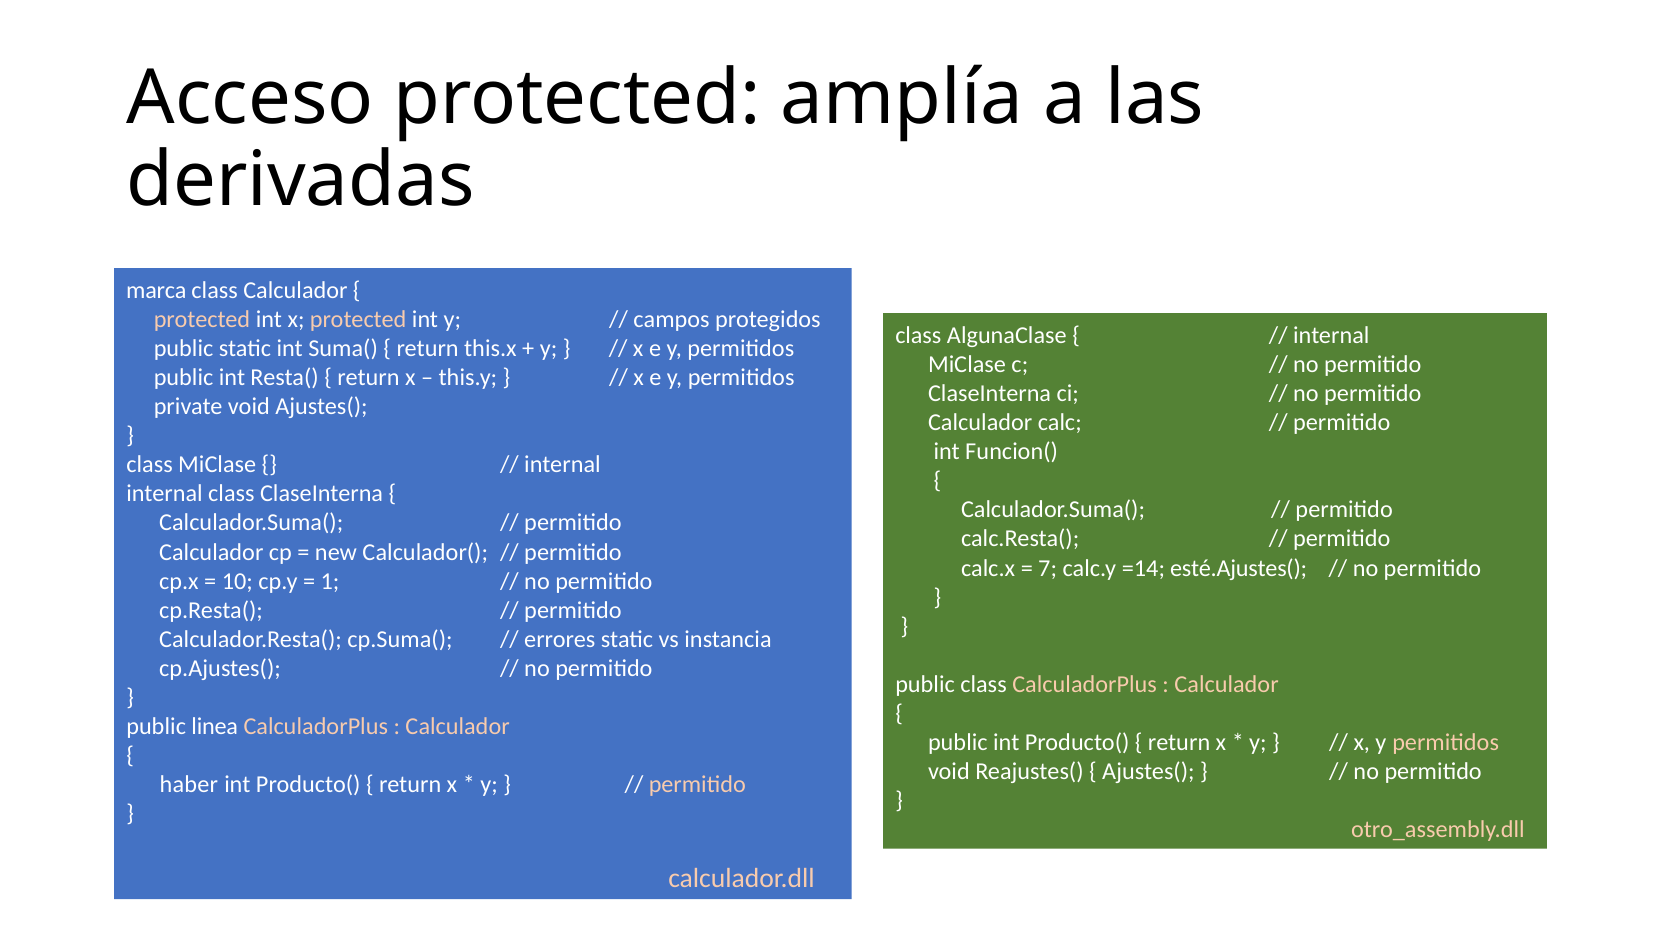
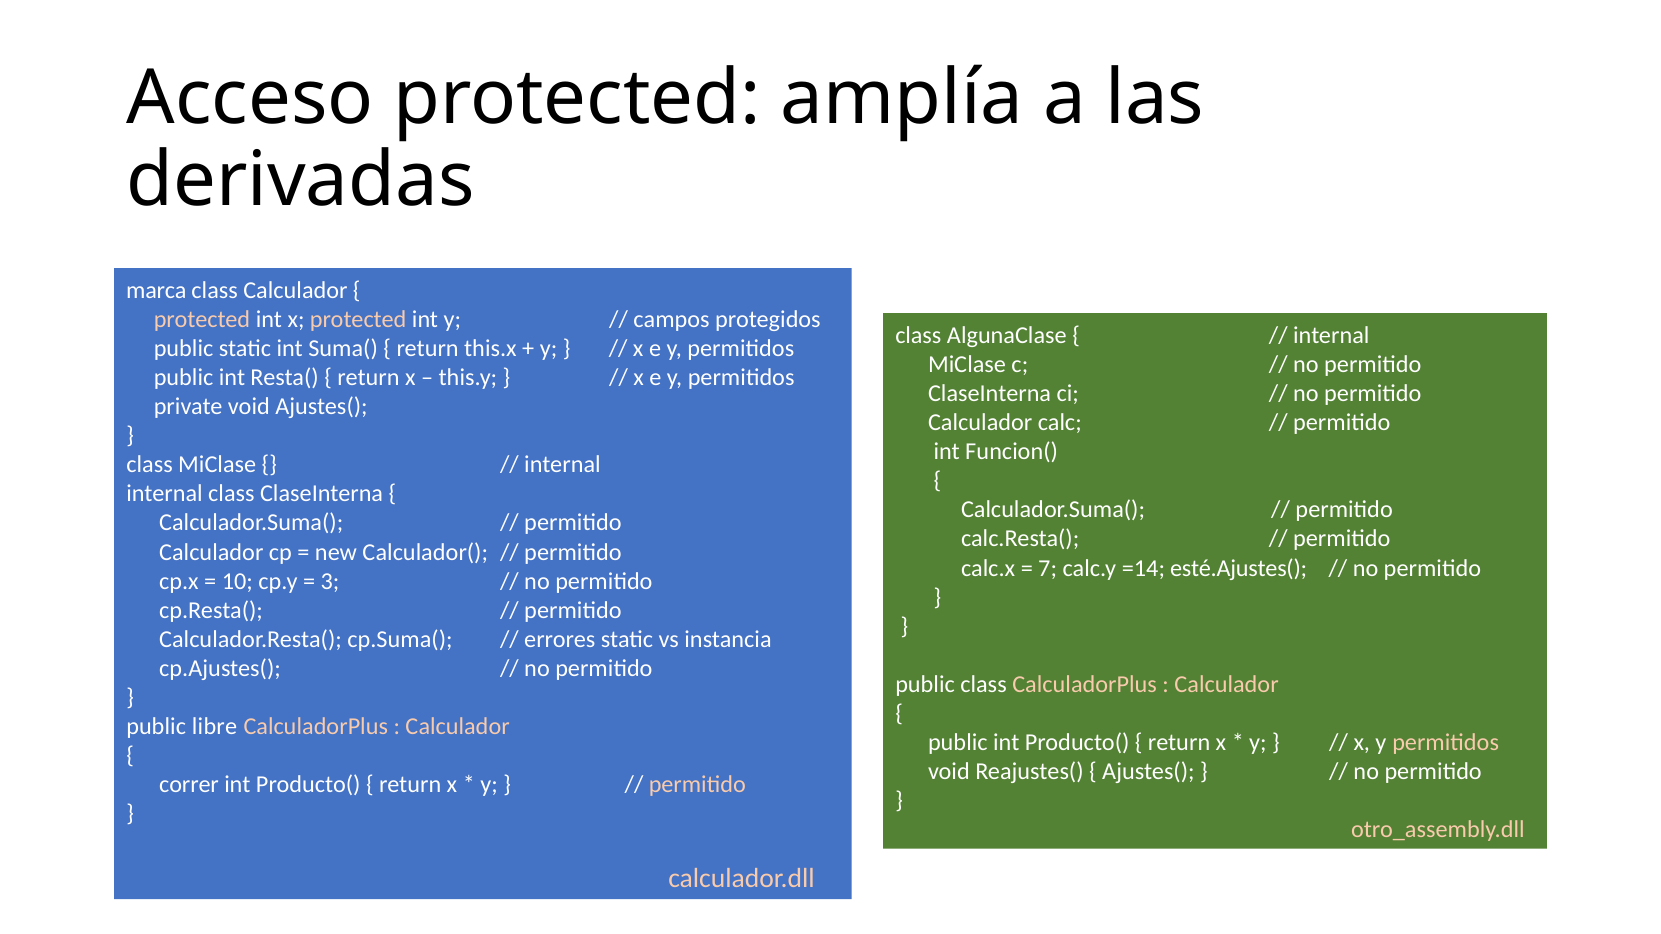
1: 1 -> 3 (330, 581)
linea: linea -> libre (215, 727)
haber: haber -> correr (189, 785)
